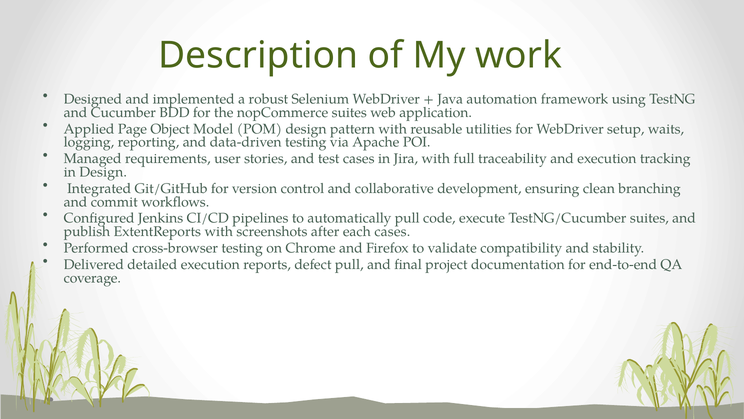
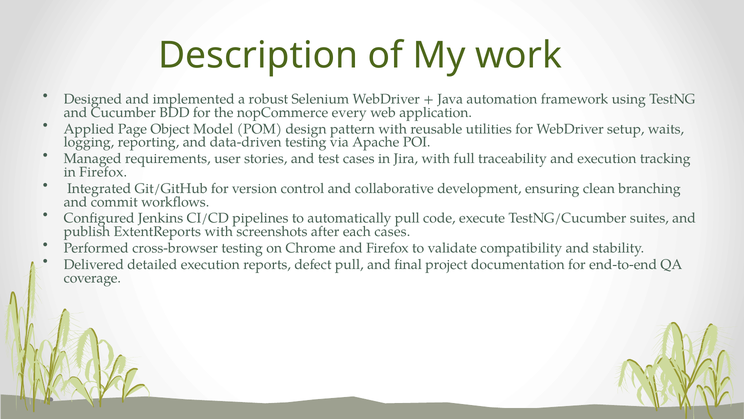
nopCommerce suites: suites -> every (349, 112)
in Design: Design -> Firefox (103, 172)
